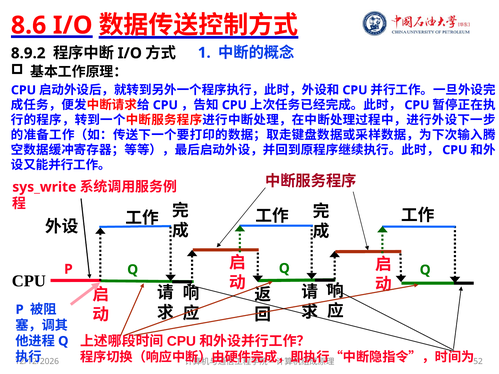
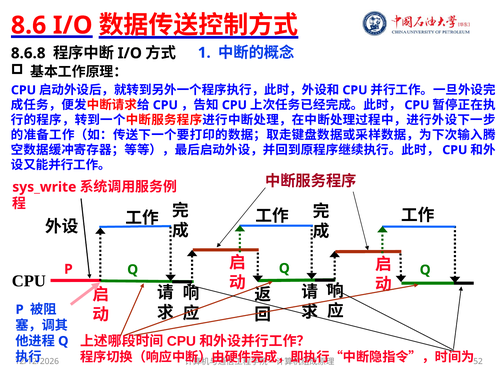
8.9.2: 8.9.2 -> 8.6.8 (28, 53)
